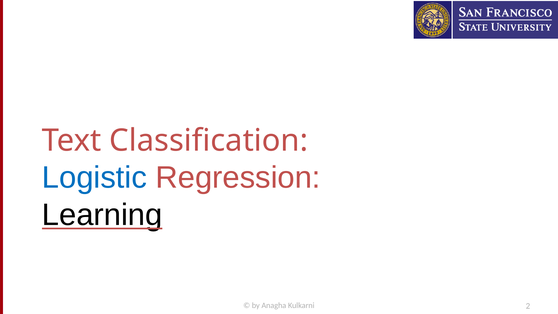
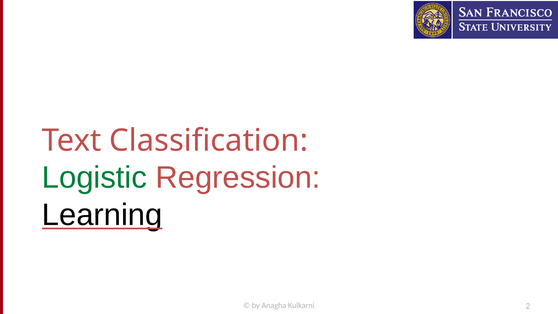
Logistic colour: blue -> green (94, 178)
